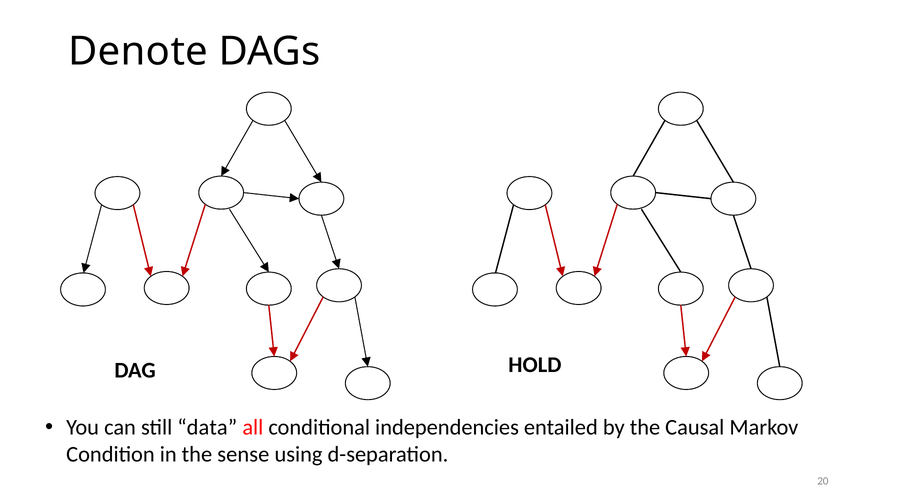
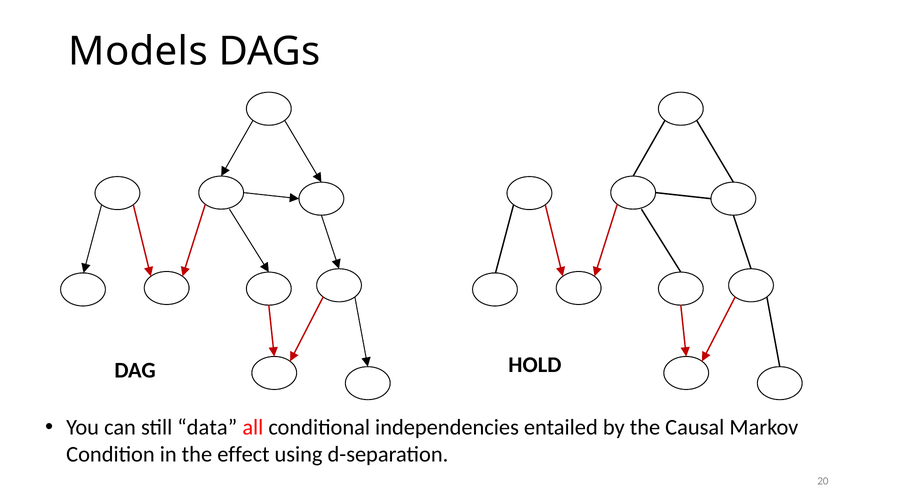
Denote: Denote -> Models (138, 52)
sense: sense -> effect (243, 455)
